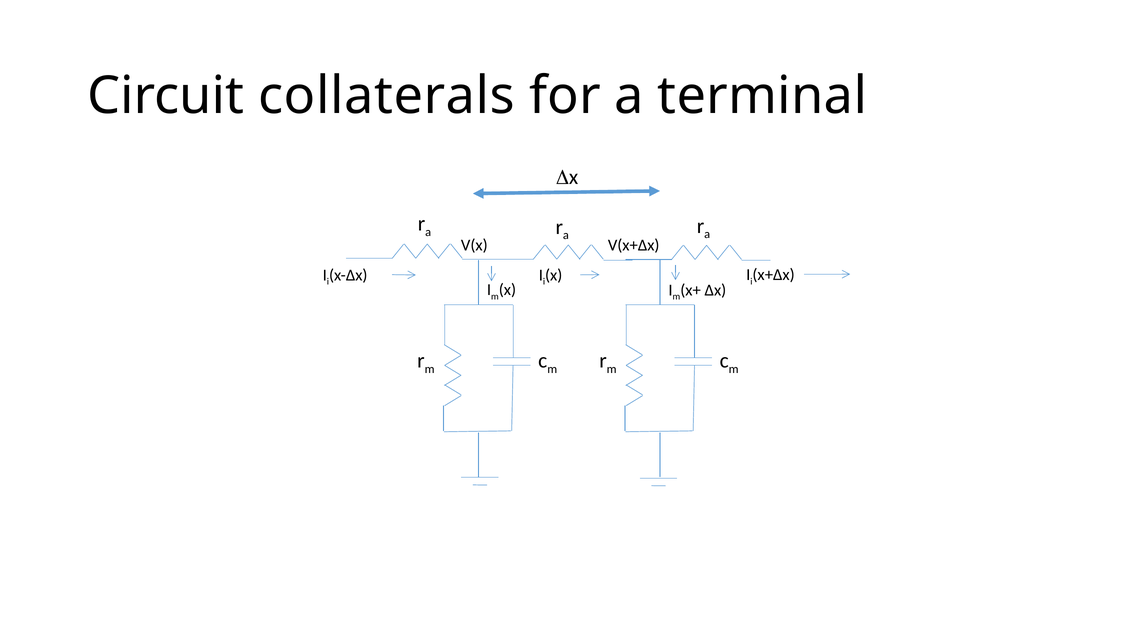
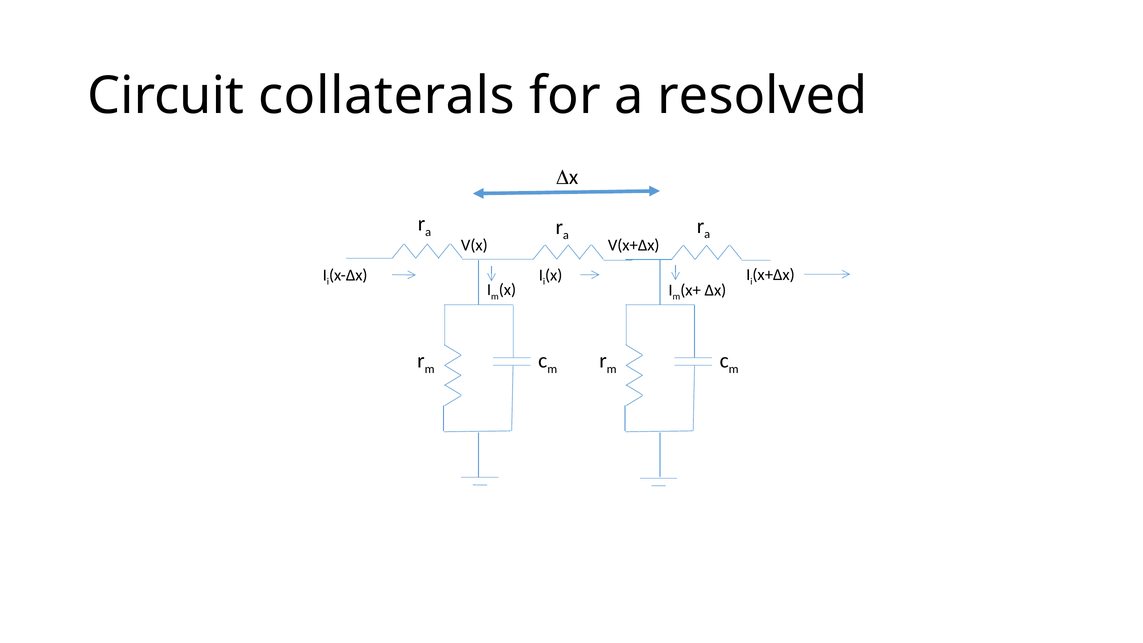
terminal: terminal -> resolved (762, 96)
